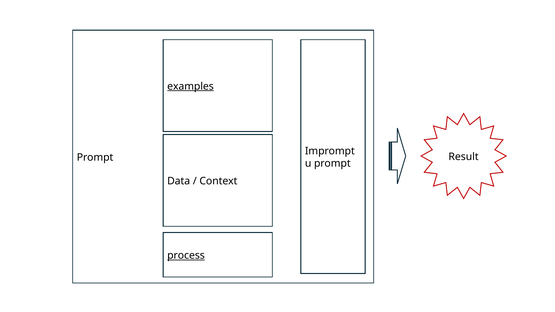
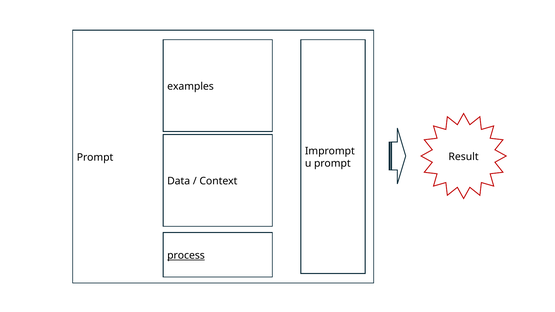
examples underline: present -> none (190, 86)
